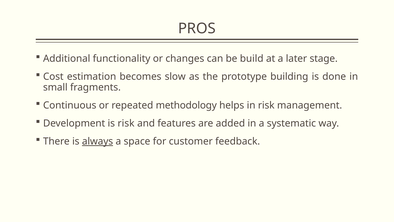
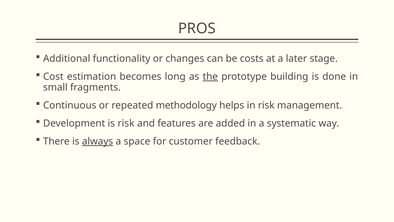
build: build -> costs (252, 58)
slow: slow -> long (175, 76)
the underline: none -> present (210, 76)
